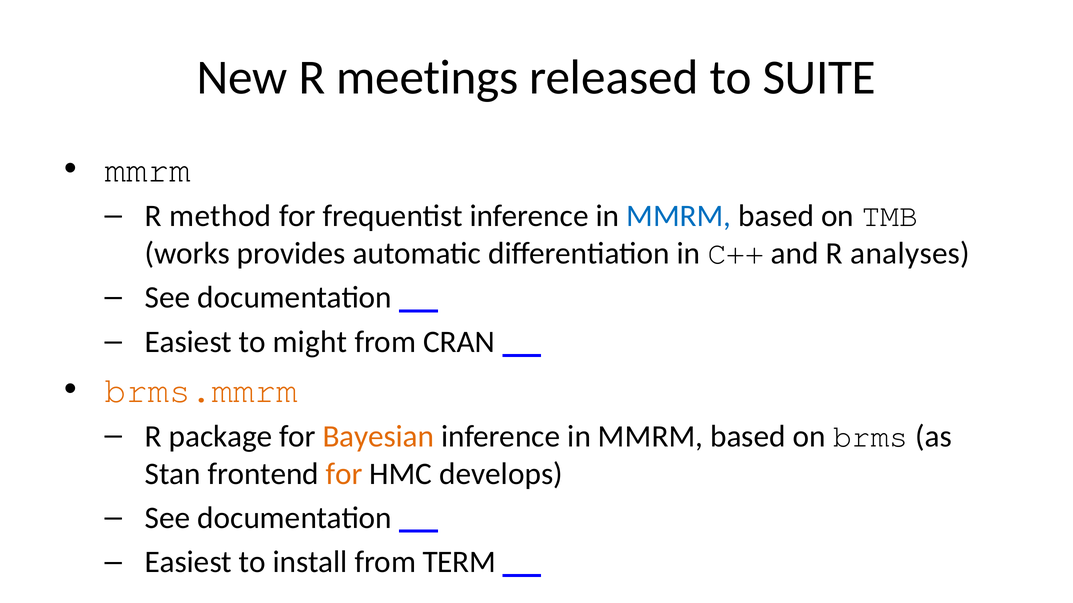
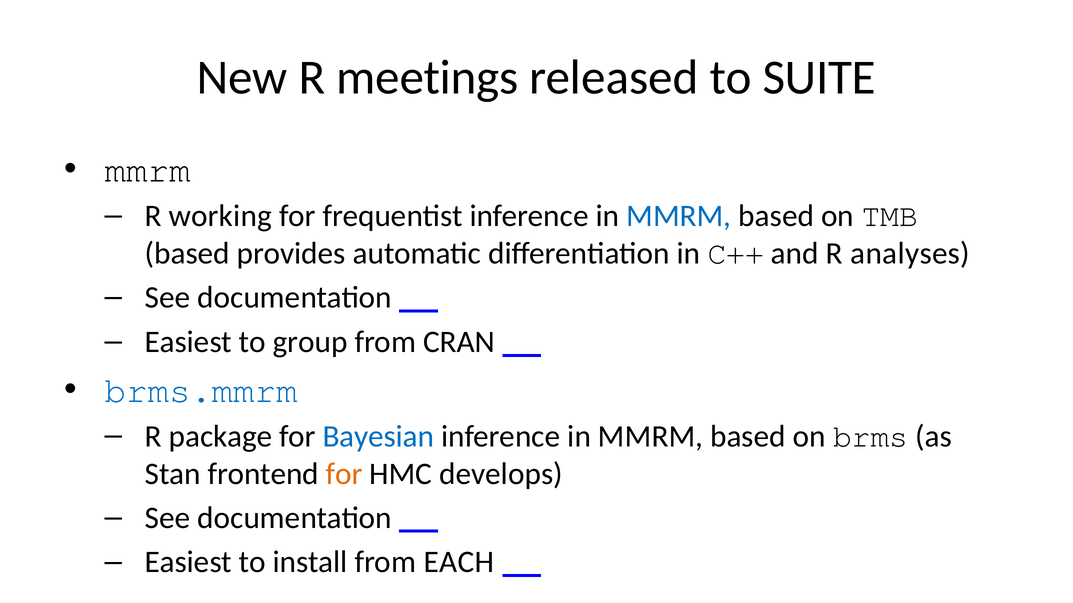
method: method -> working (220, 216)
works: works -> based (187, 254)
might: might -> group (310, 342)
brms.mmrm colour: orange -> blue (201, 391)
Bayesian colour: orange -> blue (378, 437)
TERM: TERM -> EACH (459, 563)
